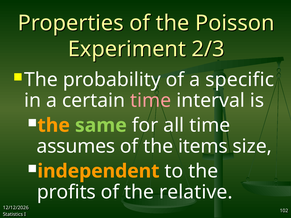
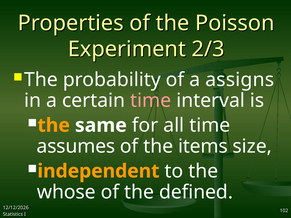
specific: specific -> assigns (240, 80)
same colour: light green -> white (101, 126)
profits: profits -> whose (66, 192)
relative: relative -> defined (196, 192)
